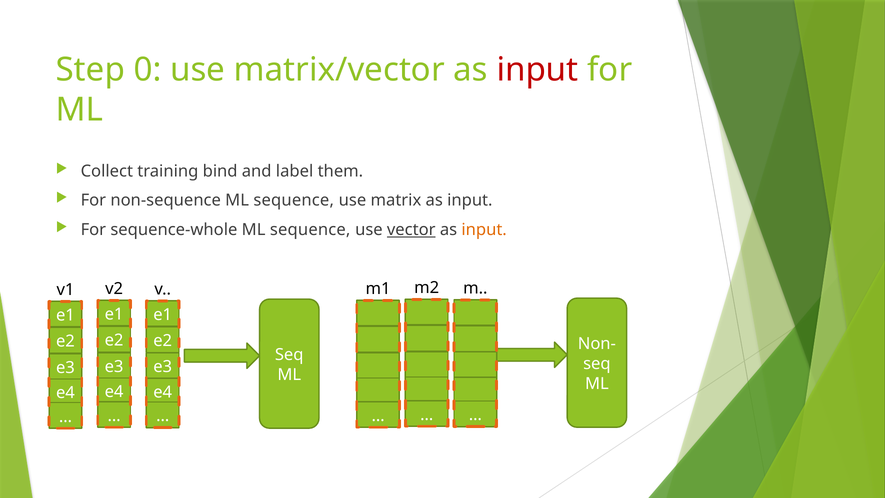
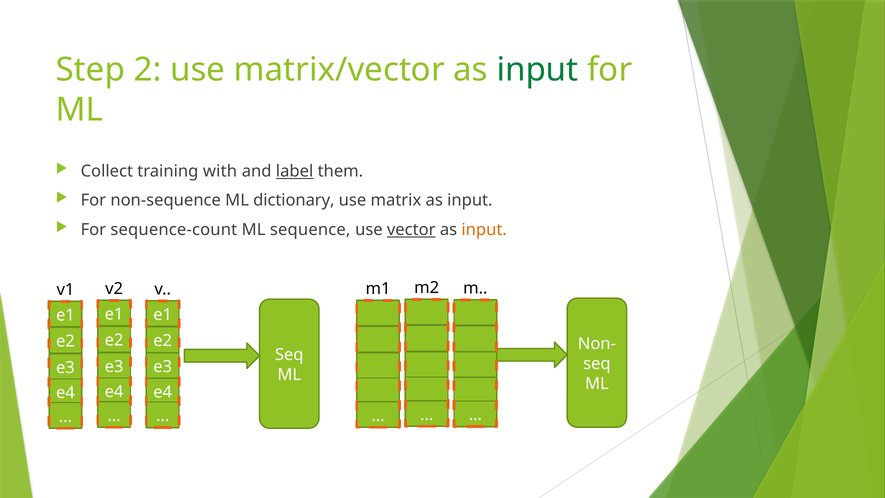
0: 0 -> 2 (148, 70)
input colour: red -> green (537, 70)
bind: bind -> with (220, 171)
label underline: none -> present (295, 171)
non-sequence ML sequence: sequence -> dictionary (294, 200)
sequence-whole: sequence-whole -> sequence-count (174, 230)
